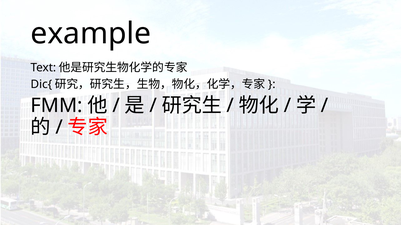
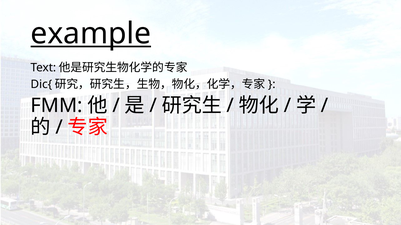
example underline: none -> present (91, 34)
